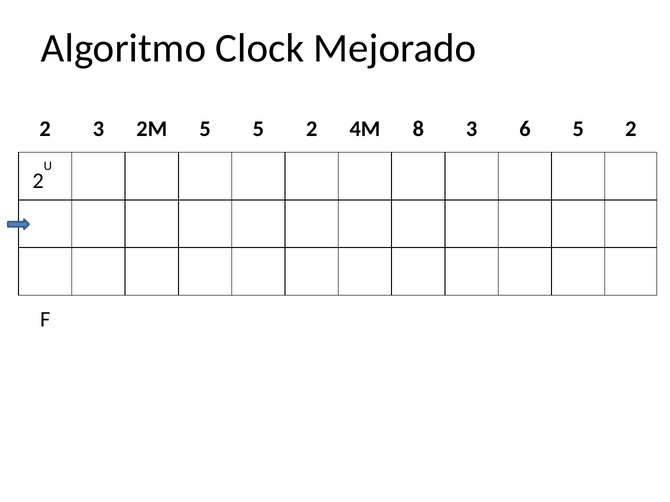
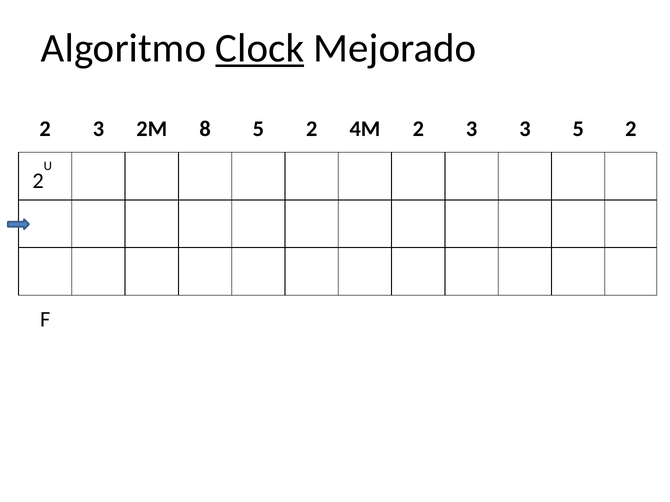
Clock underline: none -> present (260, 48)
2M 5: 5 -> 8 (205, 129)
4M 8: 8 -> 2 (418, 129)
3 6: 6 -> 3 (525, 129)
